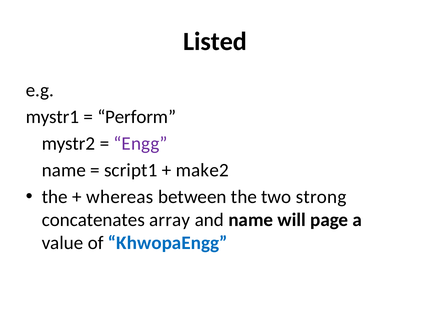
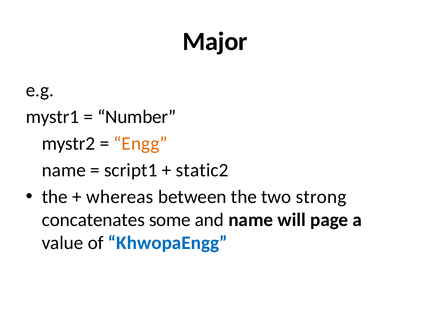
Listed: Listed -> Major (215, 42)
Perform: Perform -> Number (137, 117)
Engg colour: purple -> orange (141, 144)
make2: make2 -> static2 (202, 171)
array: array -> some (170, 220)
